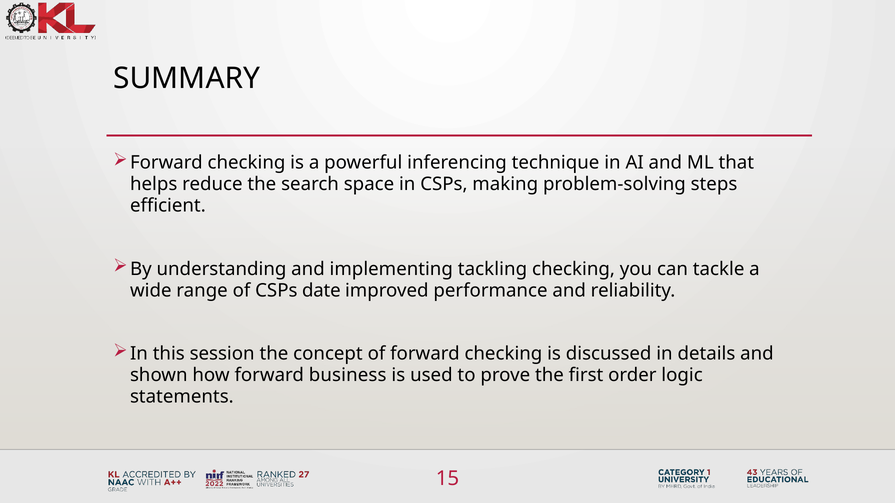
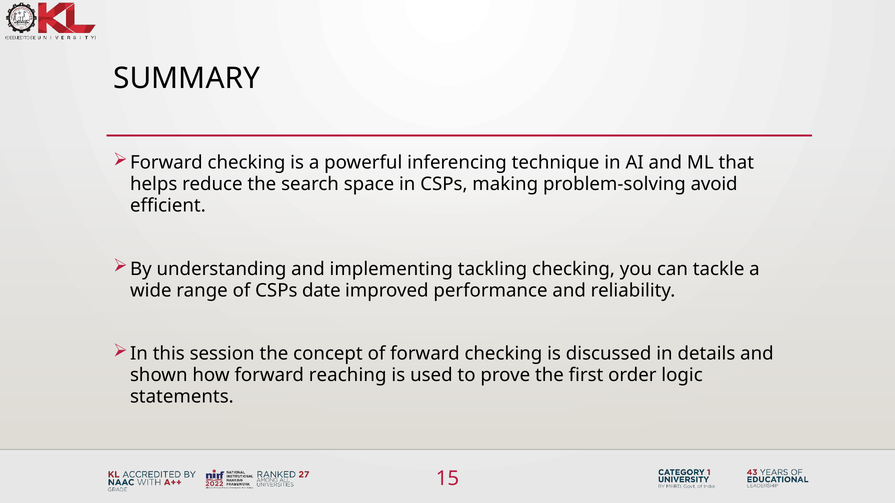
steps: steps -> avoid (714, 184)
business: business -> reaching (348, 375)
